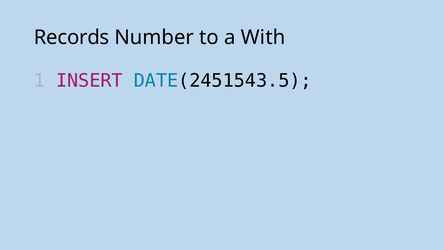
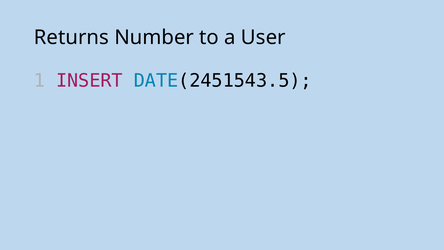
Records: Records -> Returns (71, 37)
With: With -> User (263, 37)
